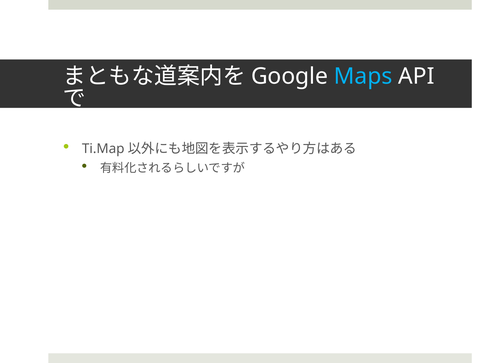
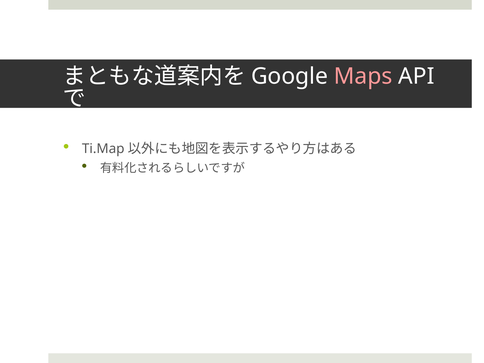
Maps colour: light blue -> pink (363, 76)
